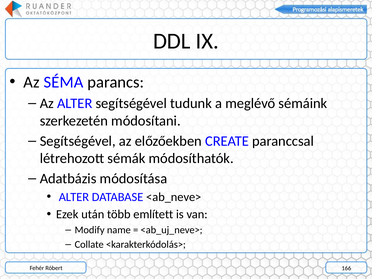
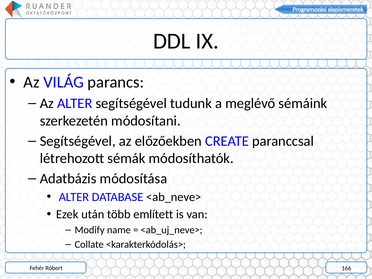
SÉMA: SÉMA -> VILÁG (64, 82)
